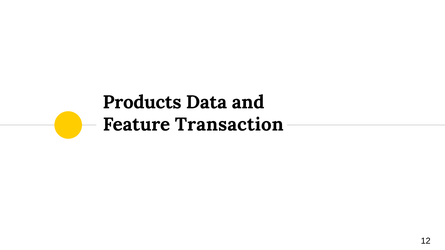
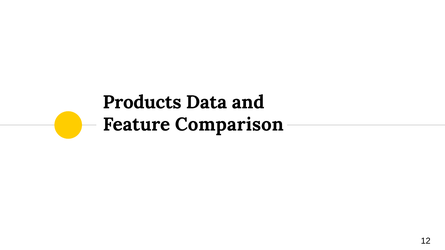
Transaction: Transaction -> Comparison (229, 125)
